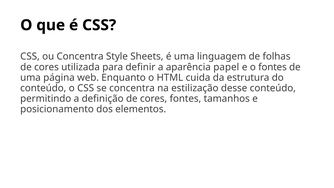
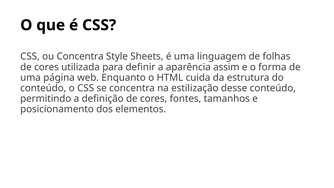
papel: papel -> assim (226, 67)
o fontes: fontes -> forma (272, 67)
